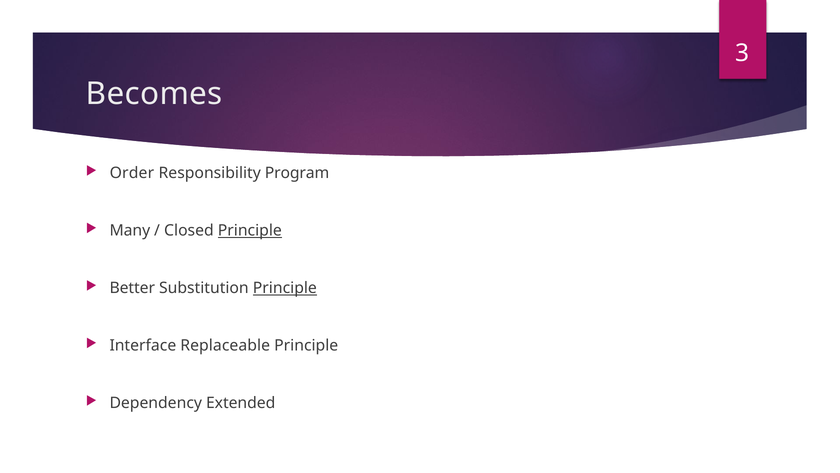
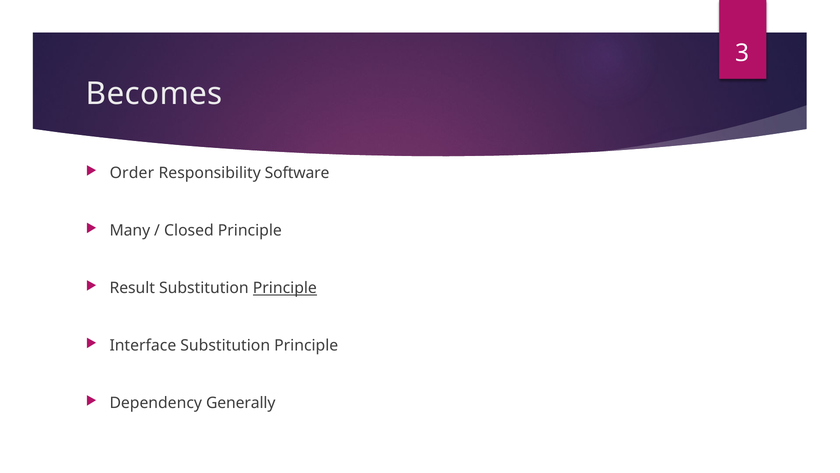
Program: Program -> Software (297, 173)
Principle underline: present -> none (250, 230)
Better: Better -> Result (132, 288)
Interface Replaceable: Replaceable -> Substitution (225, 345)
Extended: Extended -> Generally (241, 403)
